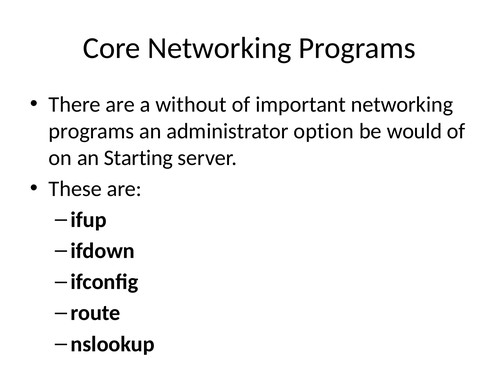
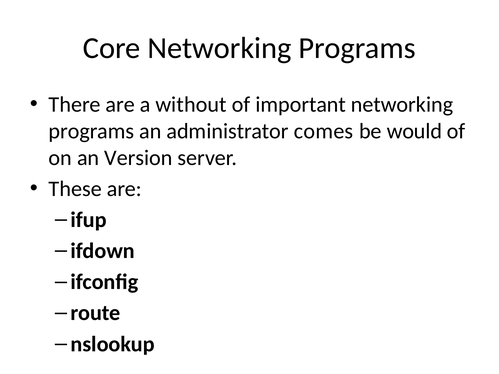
option: option -> comes (324, 131)
Starting: Starting -> Version (138, 158)
